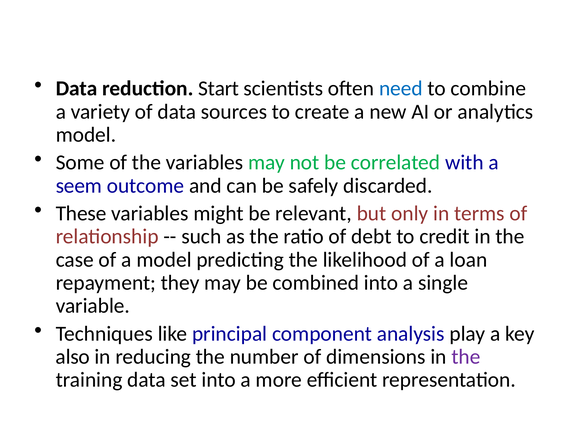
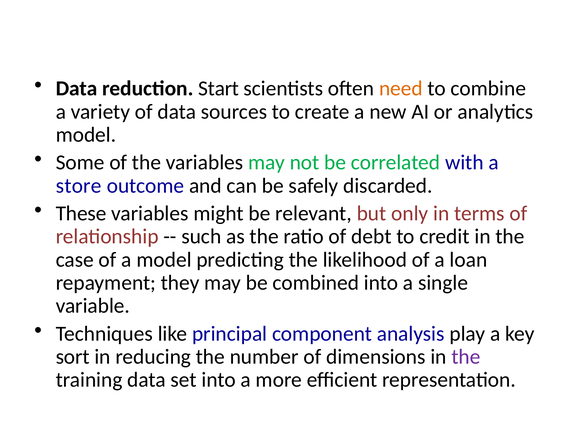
need colour: blue -> orange (401, 89)
seem: seem -> store (79, 186)
also: also -> sort (73, 357)
